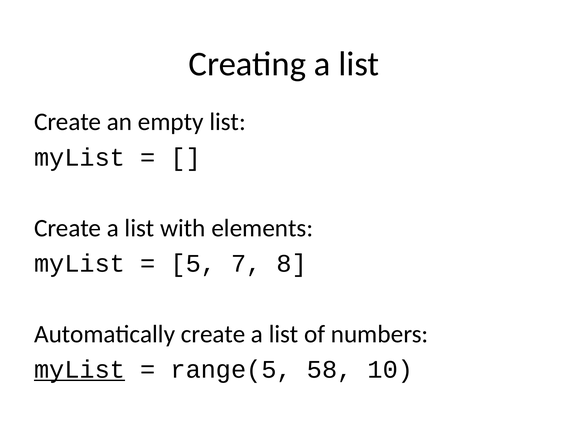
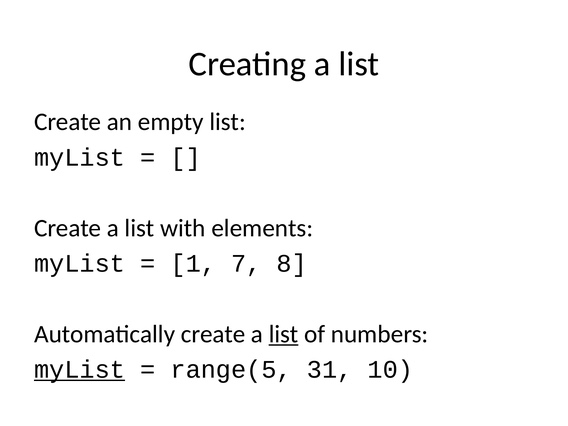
5: 5 -> 1 (193, 263)
list underline: none -> present (284, 334)
58: 58 -> 31 (330, 369)
